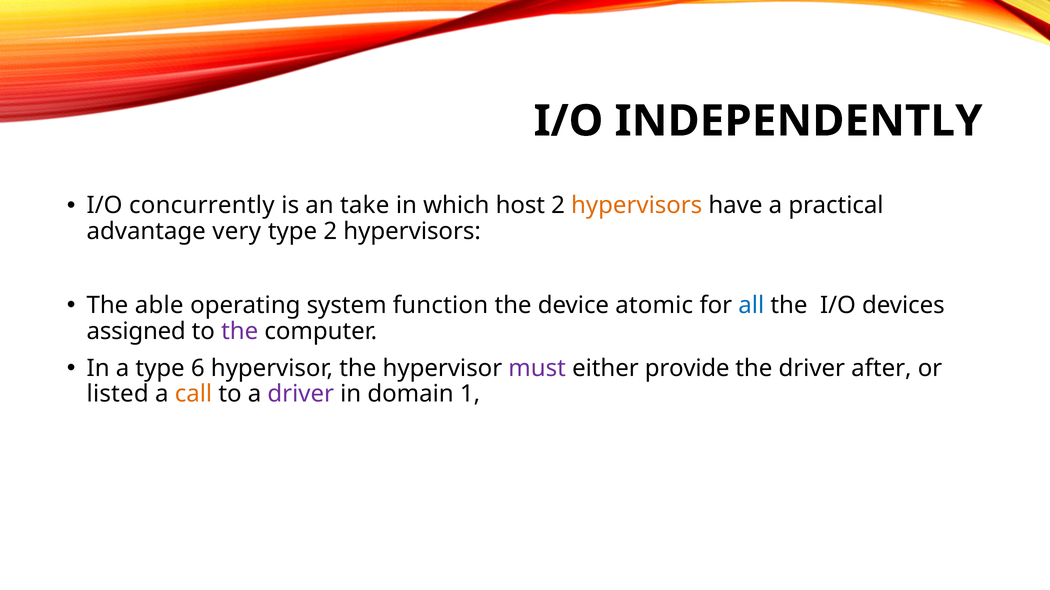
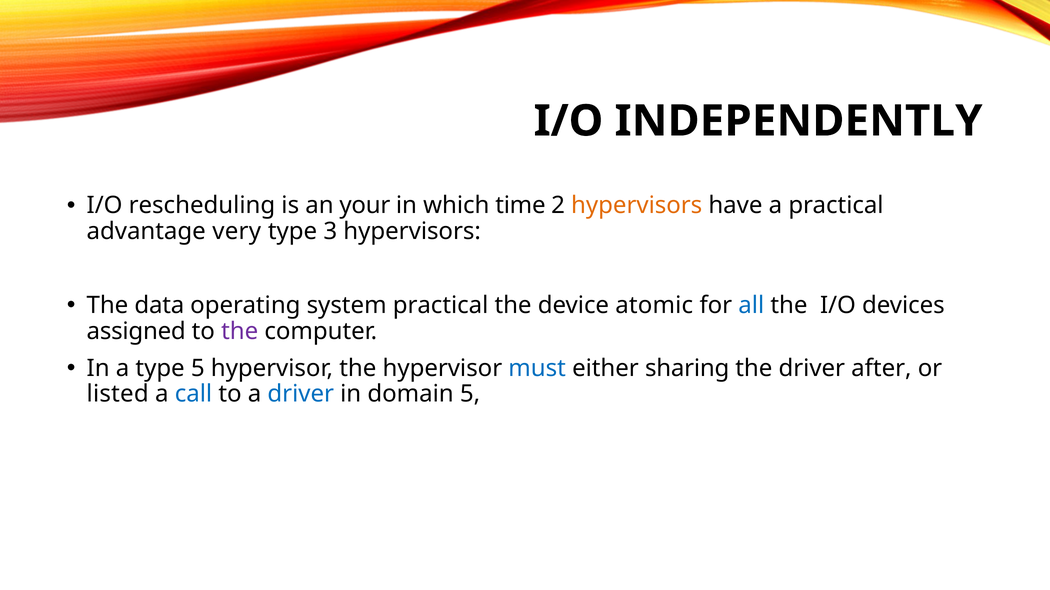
concurrently: concurrently -> rescheduling (202, 206)
take: take -> your (365, 206)
host: host -> time (520, 206)
type 2: 2 -> 3 (330, 232)
able: able -> data (159, 306)
system function: function -> practical (441, 306)
type 6: 6 -> 5 (198, 368)
must colour: purple -> blue (537, 368)
provide: provide -> sharing (687, 368)
call colour: orange -> blue (194, 394)
driver colour: purple -> blue (301, 394)
domain 1: 1 -> 5 (470, 394)
